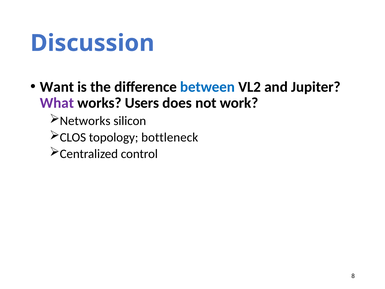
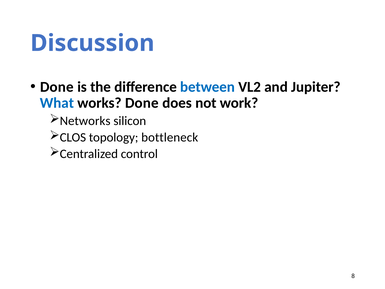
Want: Want -> Done (57, 87)
What colour: purple -> blue (57, 103)
works Users: Users -> Done (142, 103)
